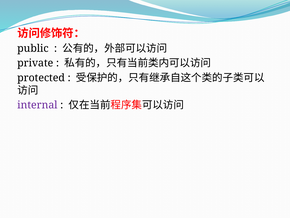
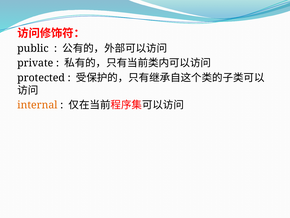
internal colour: purple -> orange (37, 105)
